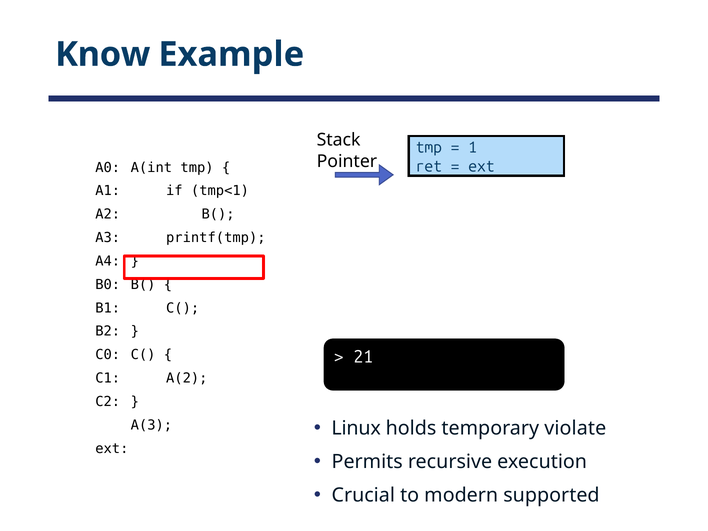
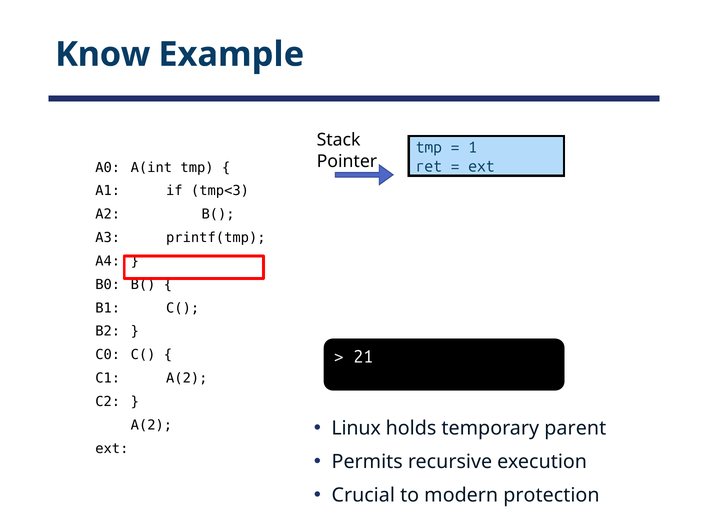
tmp<1: tmp<1 -> tmp<3 (220, 191)
violate: violate -> parent (575, 428)
A(3: A(3 -> A(2 (151, 425)
supported: supported -> protection (551, 495)
